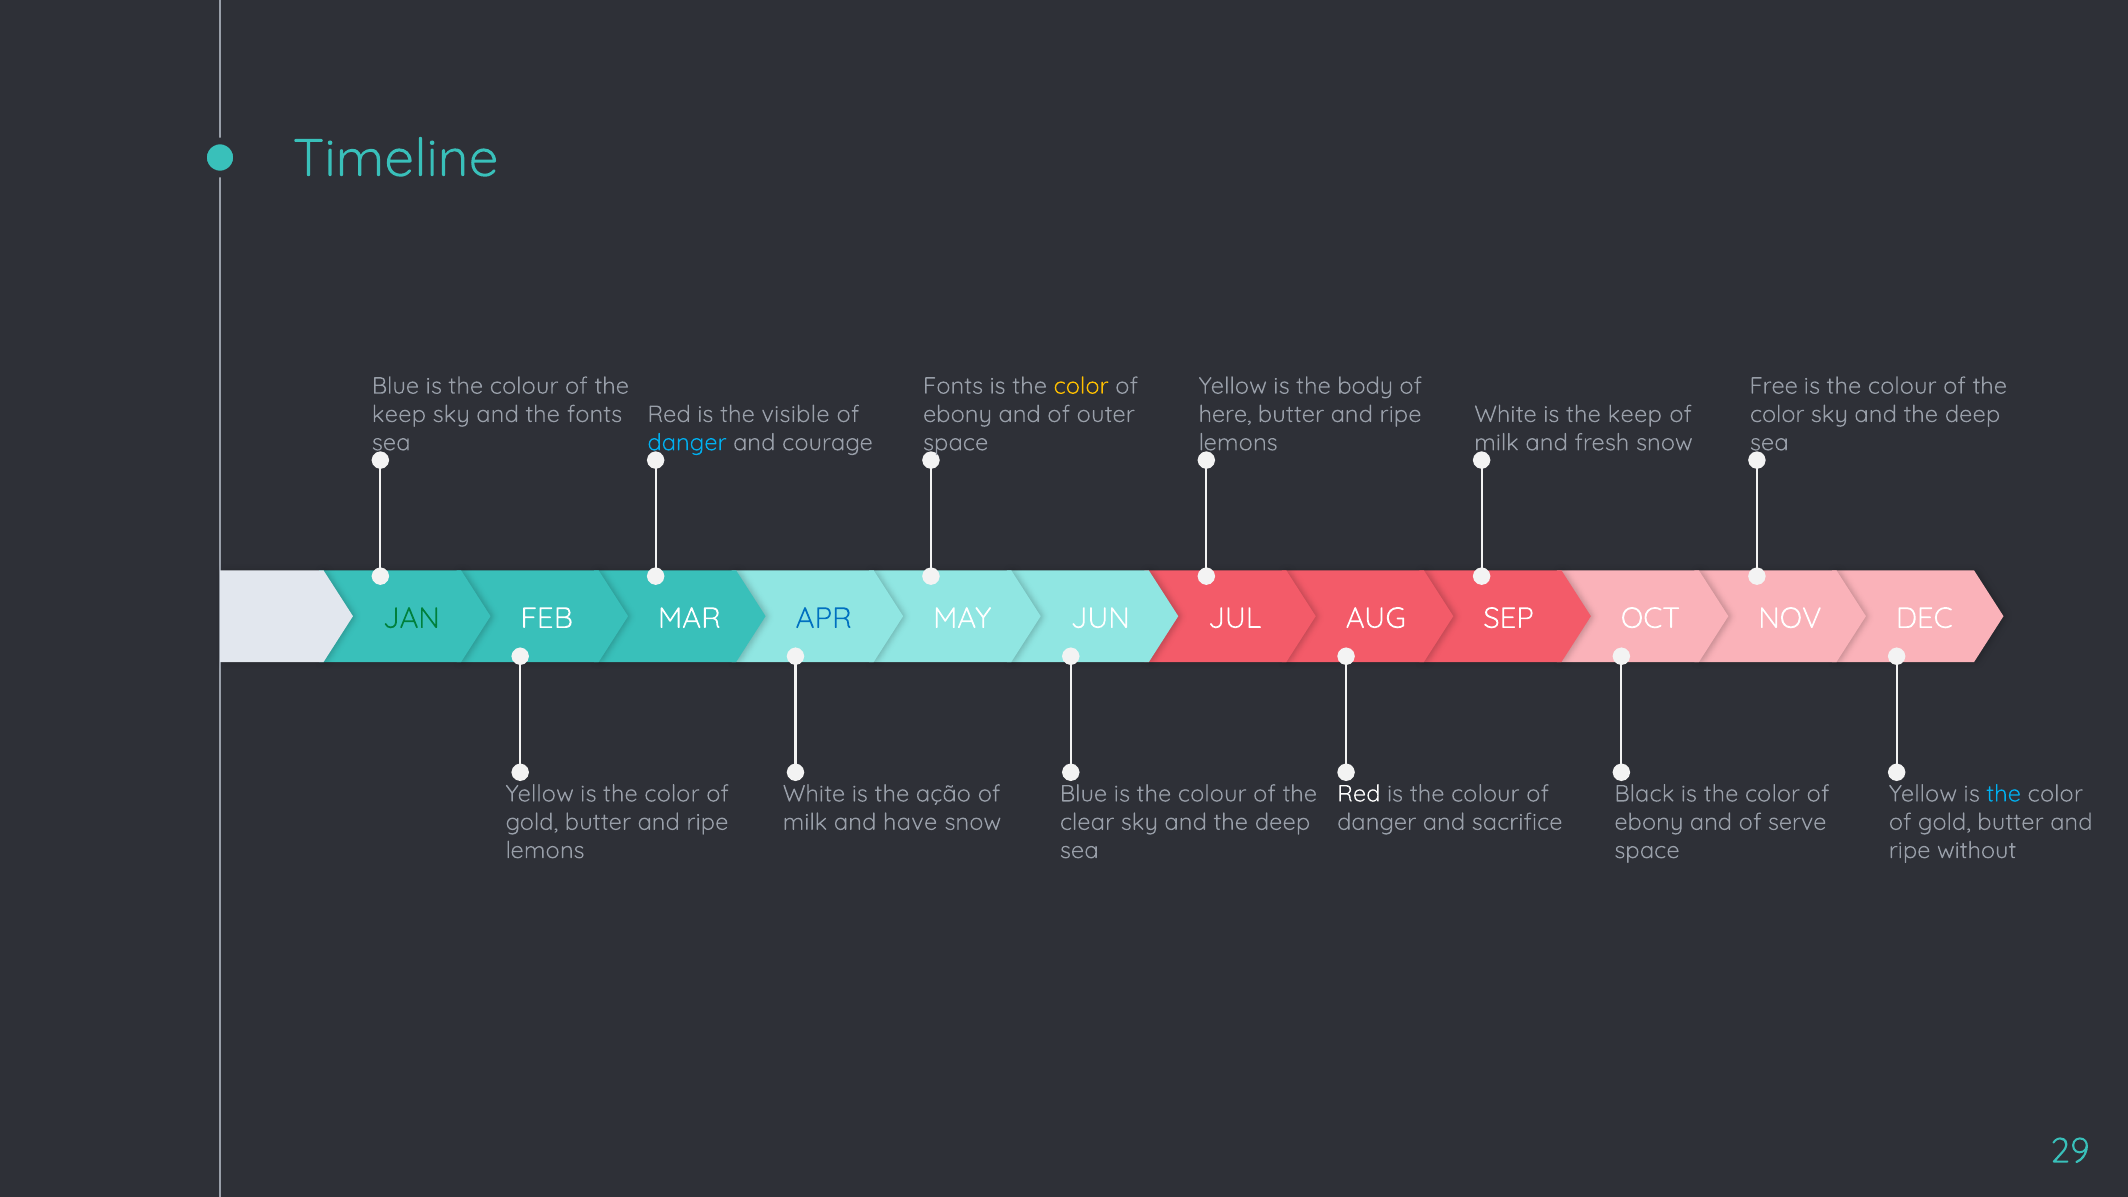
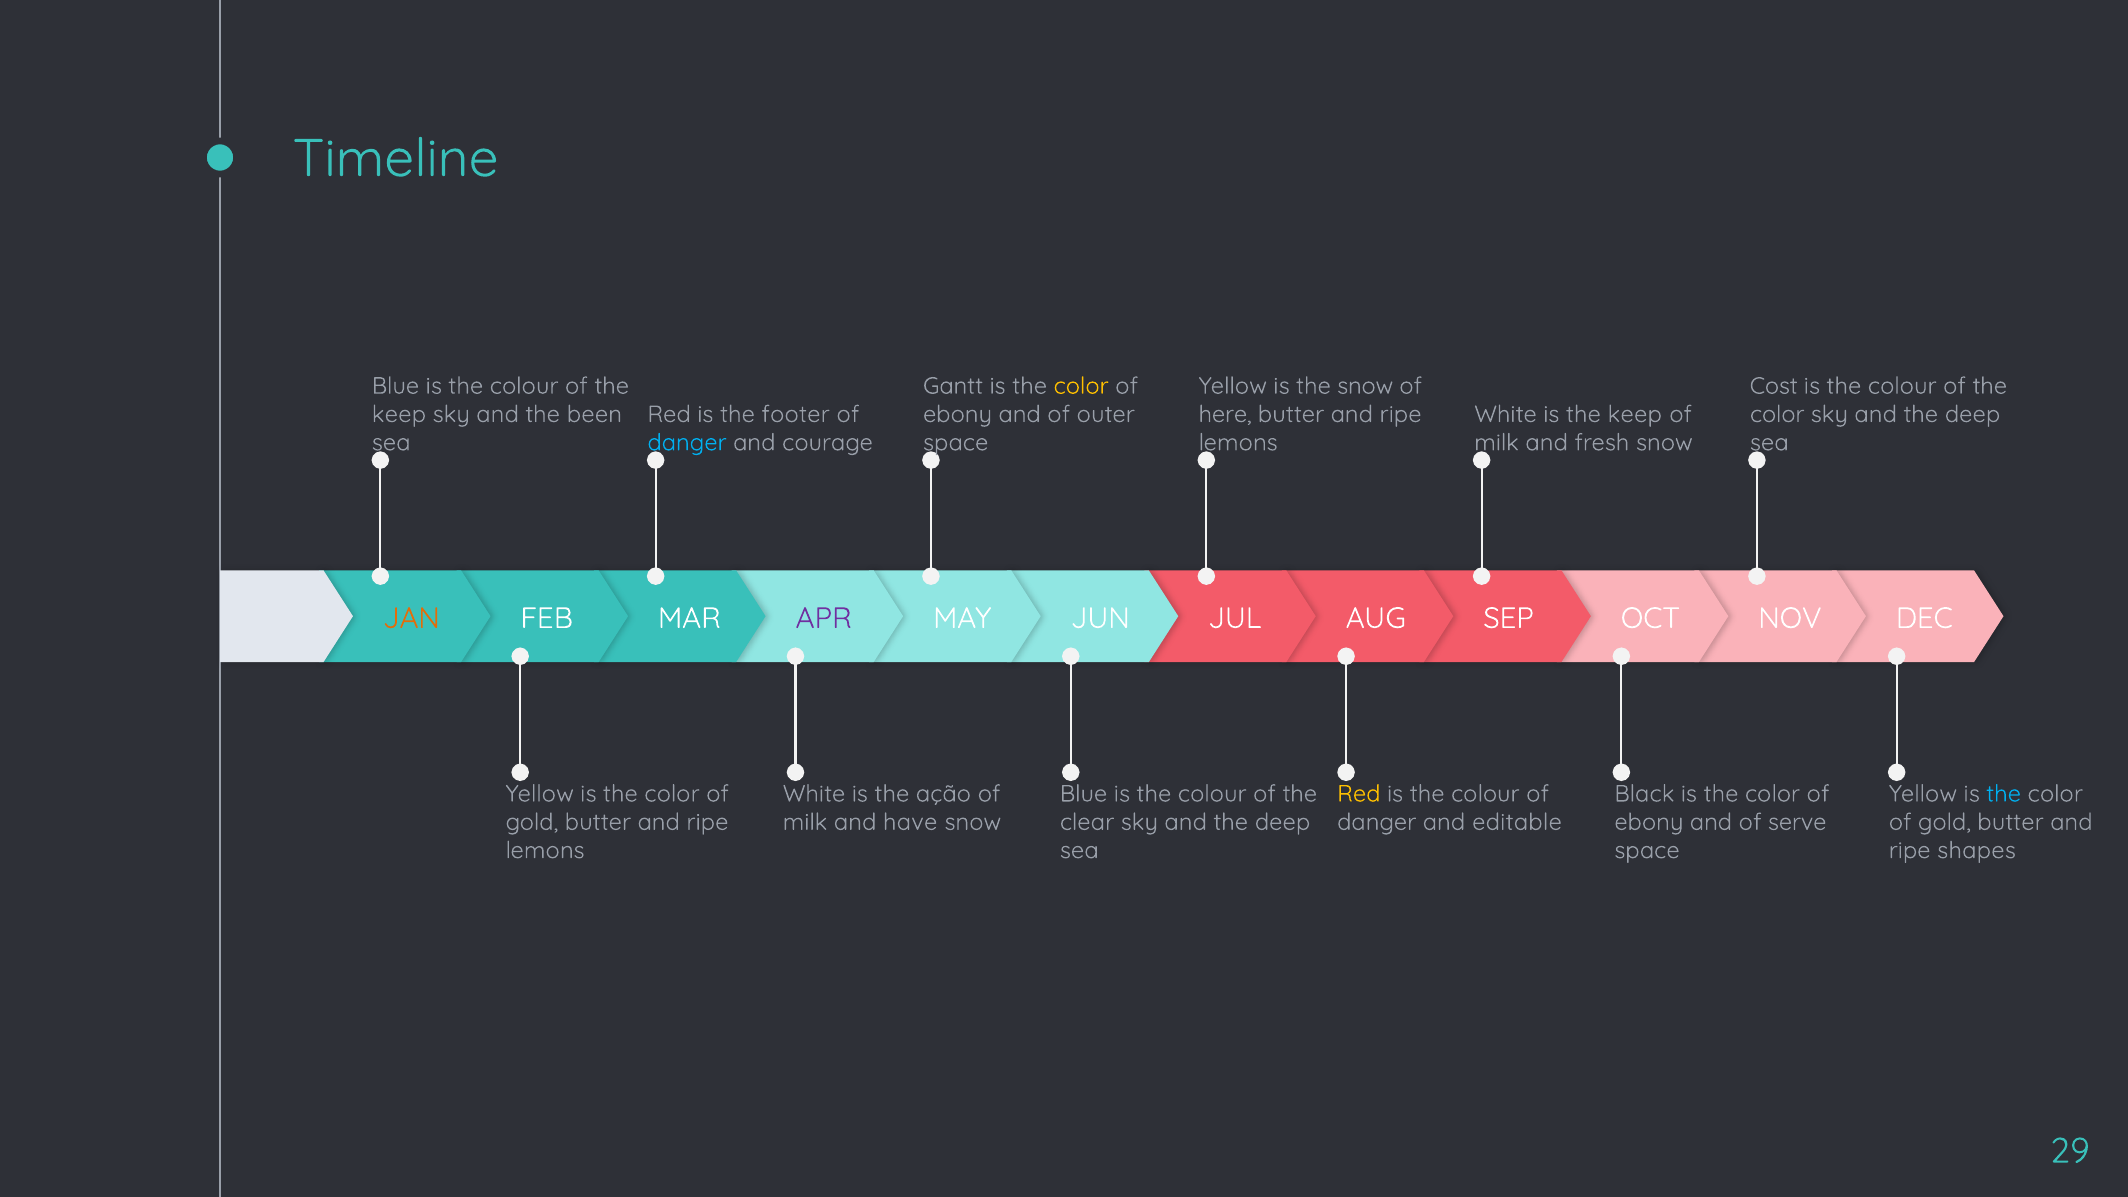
Fonts: Fonts -> Gantt (953, 386)
the body: body -> snow (1365, 386)
Free: Free -> Cost (1774, 386)
the fonts: fonts -> been (594, 414)
visible: visible -> footer (796, 414)
JAN colour: green -> orange (411, 618)
APR colour: blue -> purple (824, 618)
Red colour: white -> yellow (1359, 794)
sacrifice: sacrifice -> editable (1517, 822)
without: without -> shapes (1977, 850)
